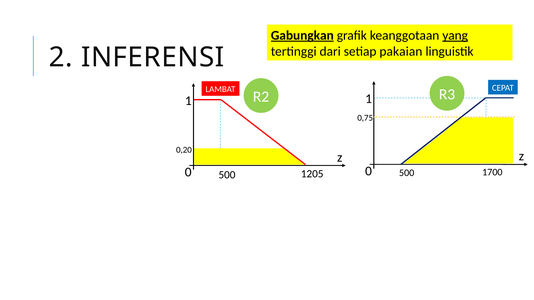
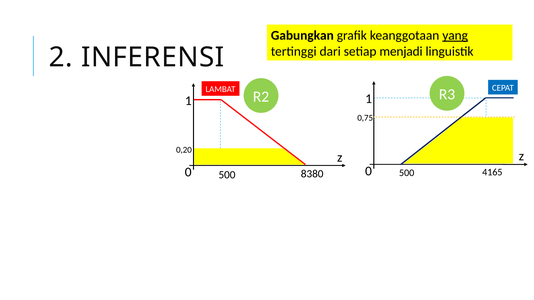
Gabungkan underline: present -> none (302, 36)
pakaian: pakaian -> menjadi (401, 52)
1700: 1700 -> 4165 (492, 172)
1205: 1205 -> 8380 (312, 174)
